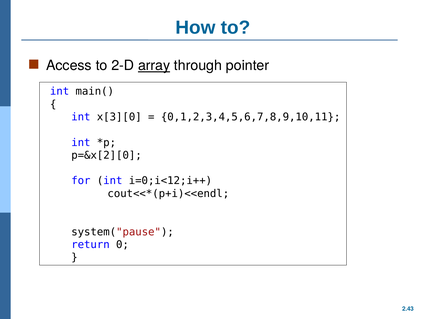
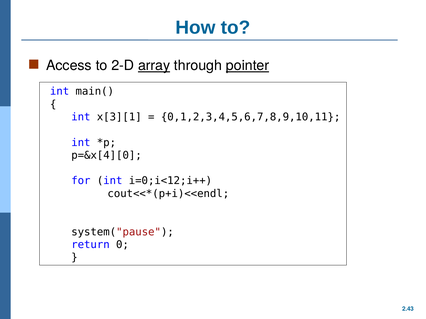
pointer underline: none -> present (248, 66)
x[3][0: x[3][0 -> x[3][1 (119, 117)
p=&x[2][0: p=&x[2][0 -> p=&x[4][0 (107, 156)
